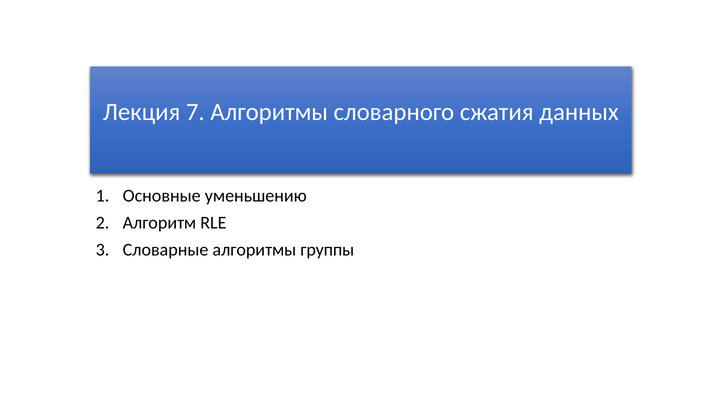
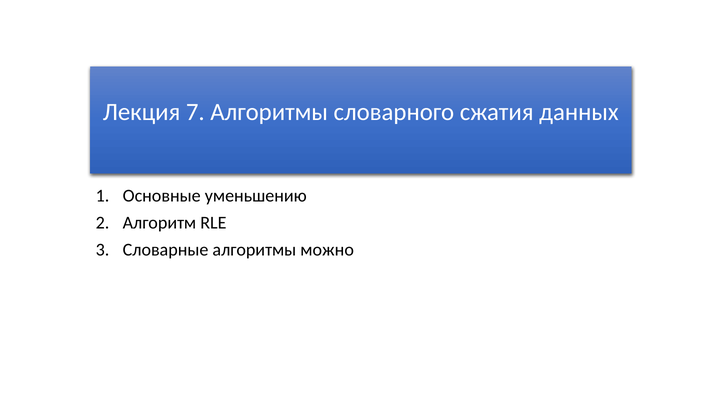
группы: группы -> можно (327, 250)
